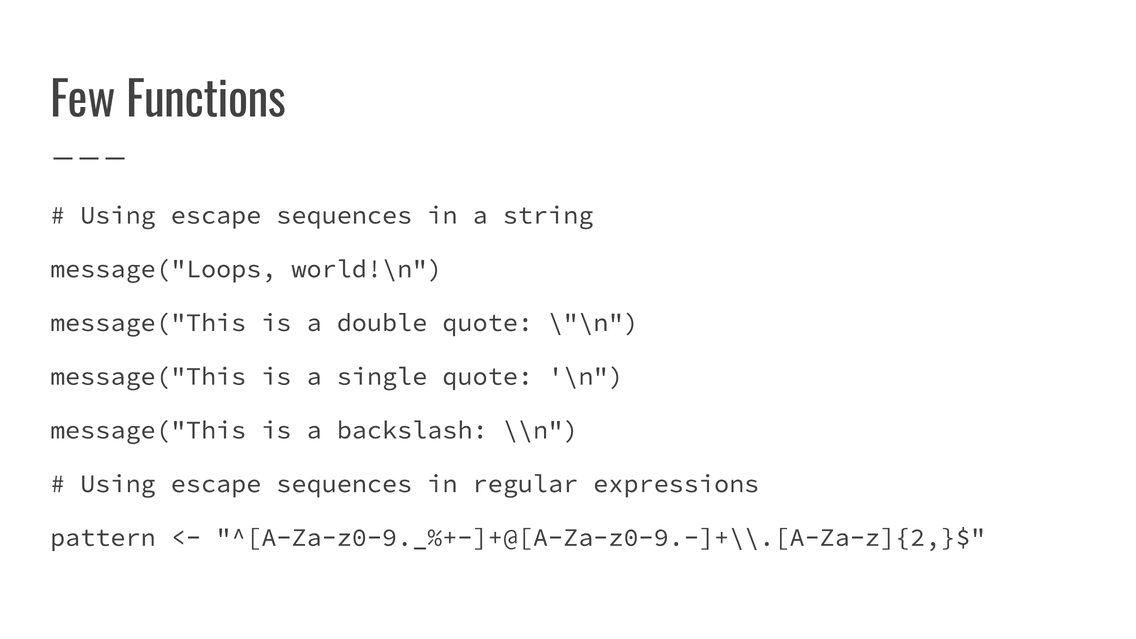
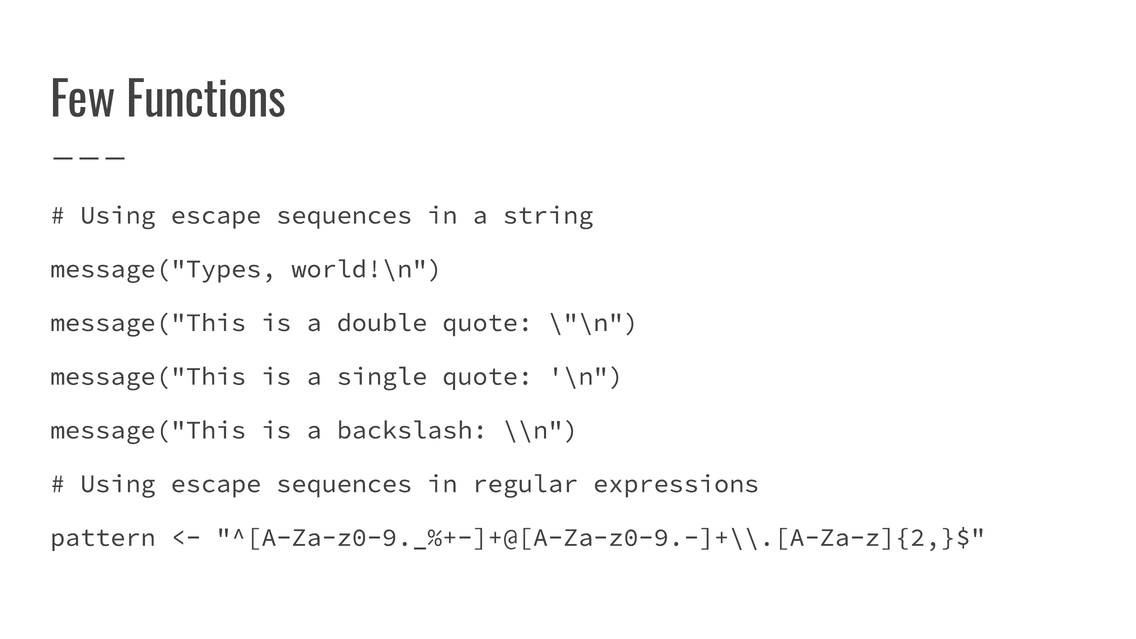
message("Loops: message("Loops -> message("Types (163, 269)
